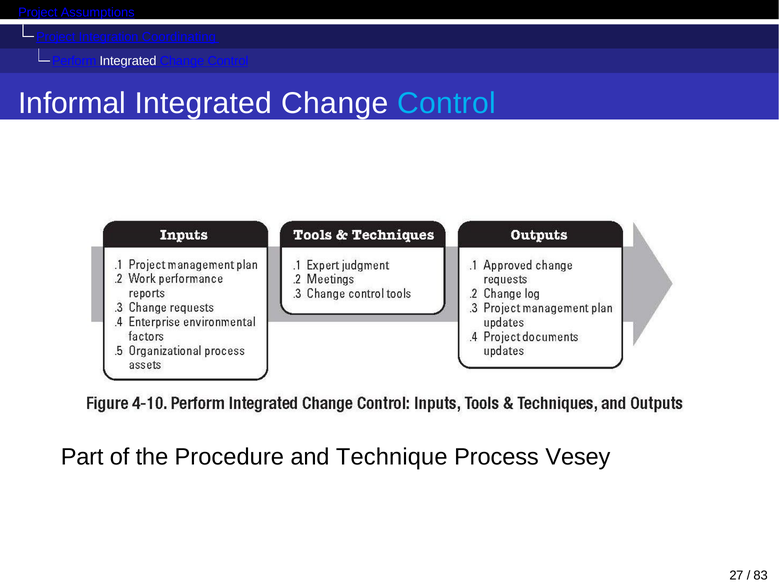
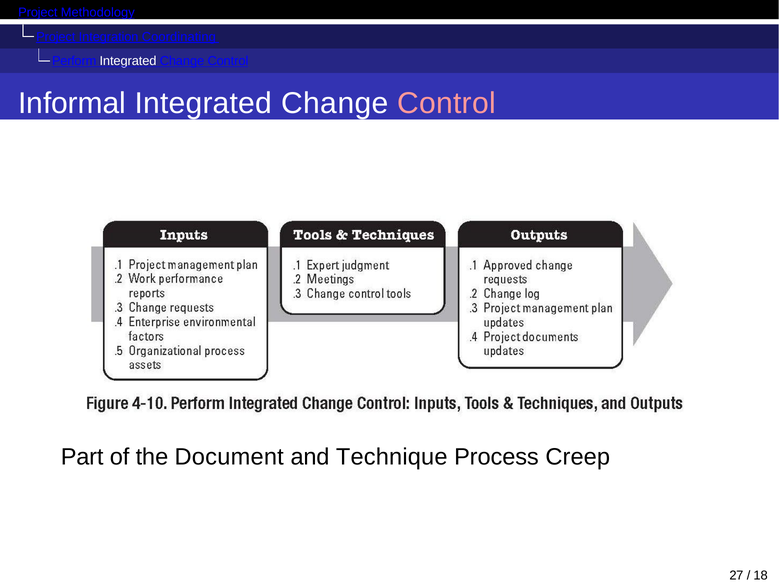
Assumptions: Assumptions -> Methodology (98, 12)
Control colour: light blue -> pink (447, 104)
Procedure: Procedure -> Document (229, 457)
Vesey: Vesey -> Creep (578, 457)
83: 83 -> 18 (761, 575)
